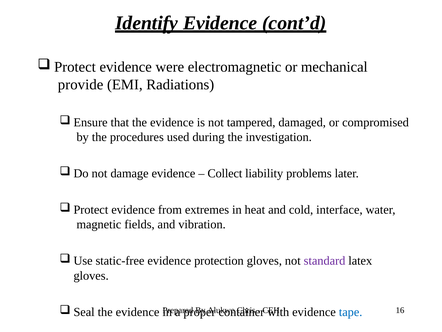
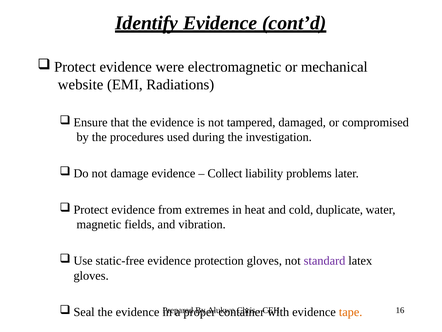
provide: provide -> website (81, 85)
interface: interface -> duplicate (339, 209)
tape colour: blue -> orange (351, 312)
